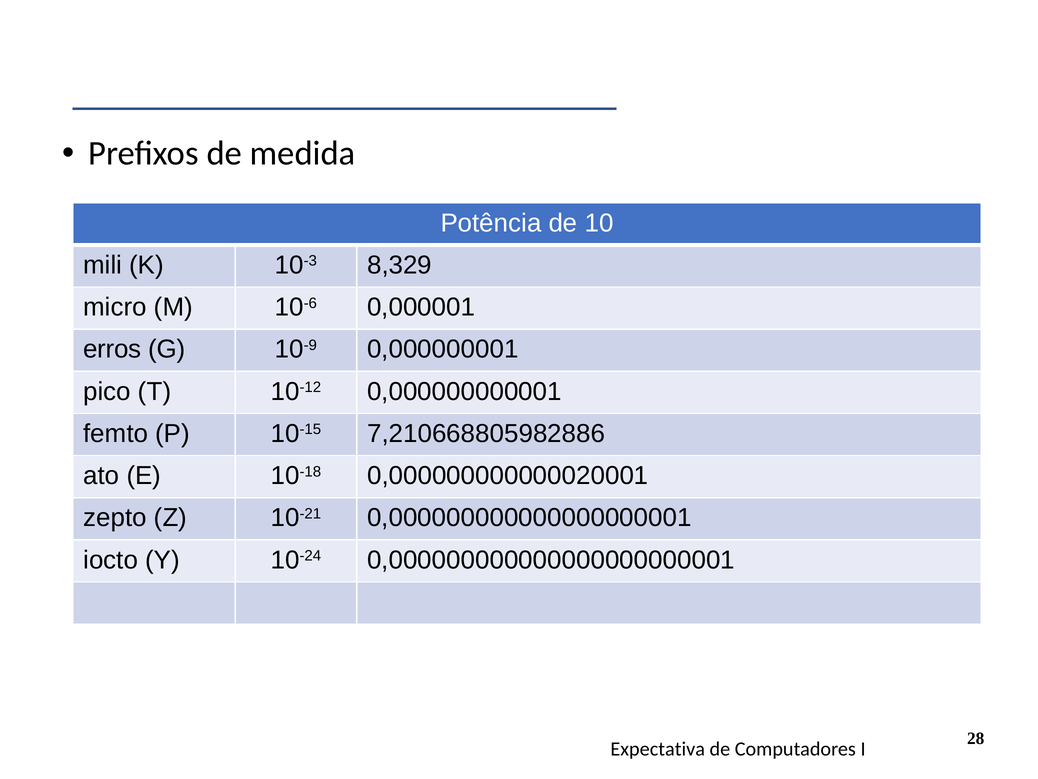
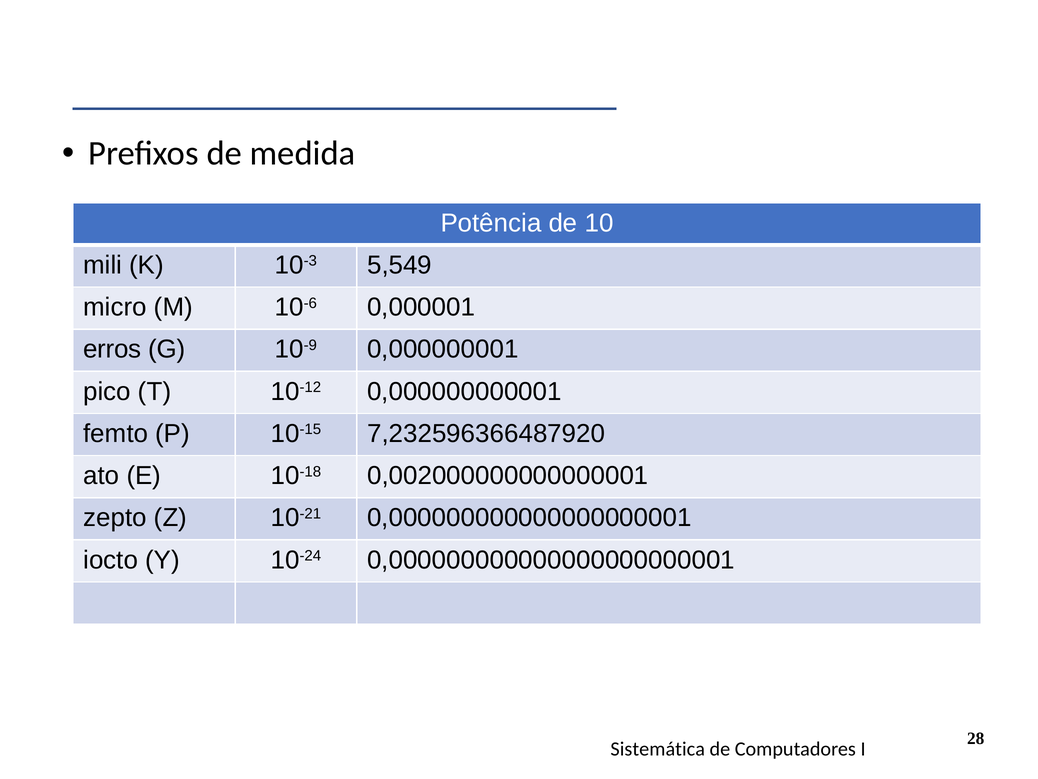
8,329: 8,329 -> 5,549 (400, 265)
7,210668805982886: 7,210668805982886 -> 7,232596366487920 (486, 433)
0,000000000000020001: 0,000000000000020001 -> 0,002000000000000001 (508, 475)
Expectativa: Expectativa -> Sistemática (658, 748)
